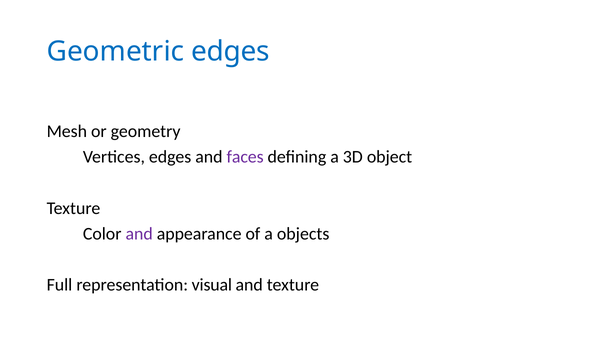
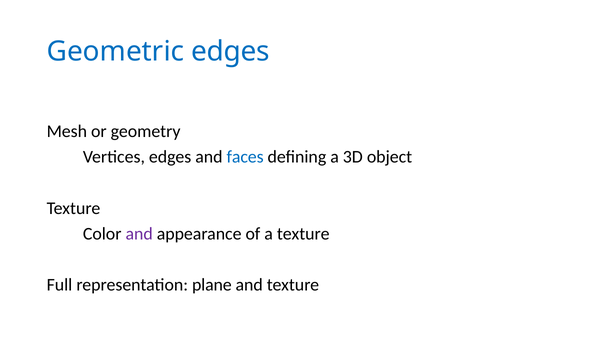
faces colour: purple -> blue (245, 157)
a objects: objects -> texture (303, 234)
visual: visual -> plane (212, 285)
